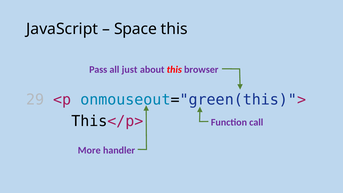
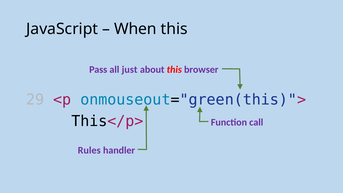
Space: Space -> When (135, 29)
More: More -> Rules (89, 150)
